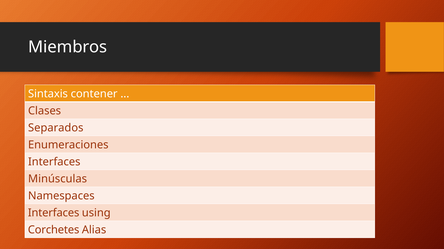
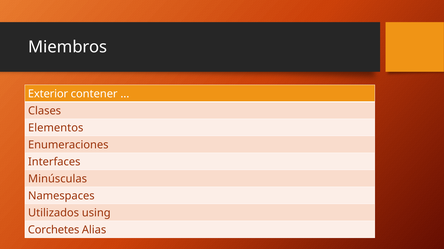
Sintaxis: Sintaxis -> Exterior (48, 94)
Separados: Separados -> Elementos (56, 128)
Interfaces: Interfaces -> Utilizados (54, 213)
